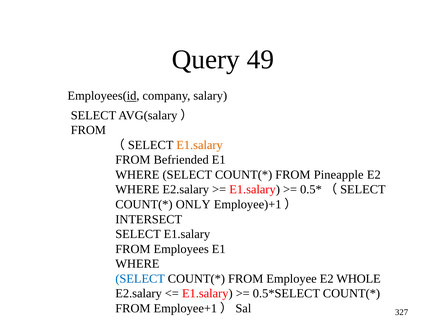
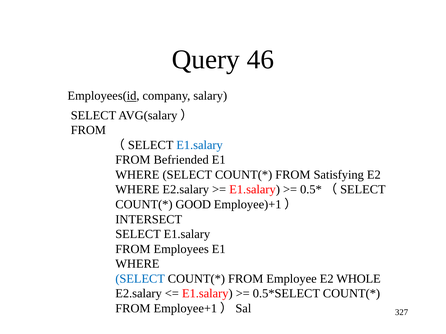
49: 49 -> 46 (260, 60)
E1.salary colour: orange -> blue (200, 145)
Pineapple: Pineapple -> Satisfying (339, 175)
ONLY: ONLY -> GOOD (193, 205)
